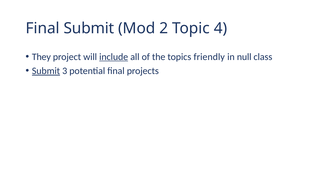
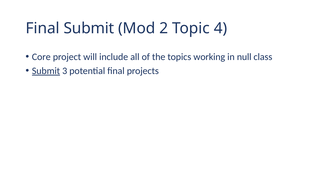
They: They -> Core (41, 57)
include underline: present -> none (114, 57)
friendly: friendly -> working (209, 57)
